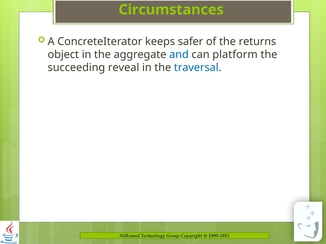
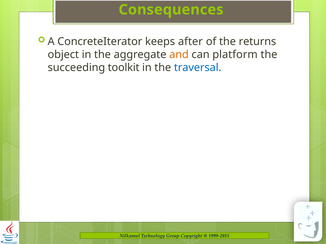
Circumstances: Circumstances -> Consequences (171, 10)
safer: safer -> after (190, 42)
and colour: blue -> orange (179, 55)
reveal: reveal -> toolkit (124, 68)
